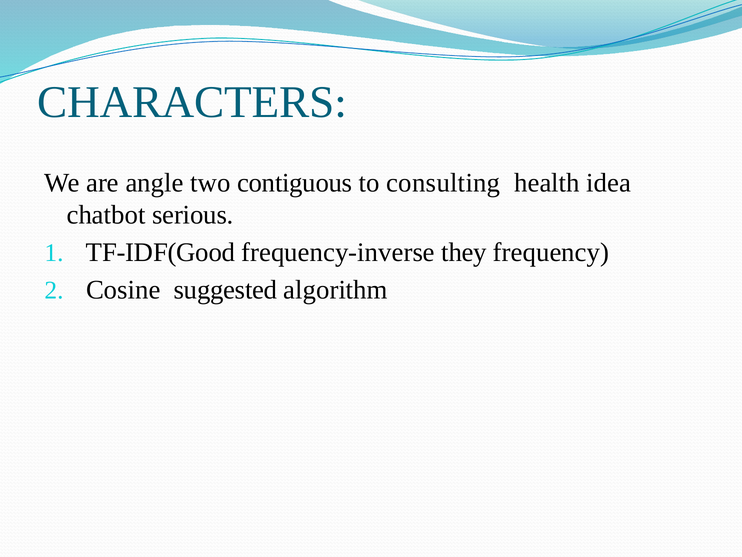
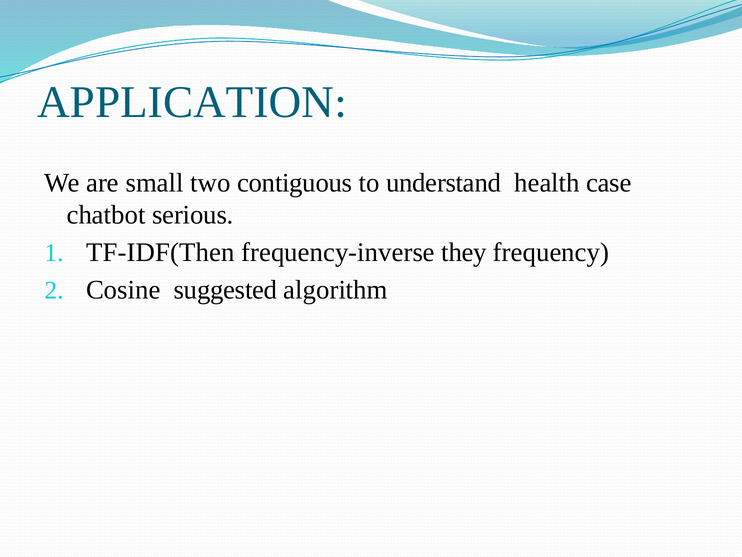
CHARACTERS: CHARACTERS -> APPLICATION (186, 102)
angle: angle -> small (155, 183)
consulting: consulting -> understand (444, 183)
idea: idea -> case (609, 183)
TF-IDF(Good: TF-IDF(Good -> TF-IDF(Then (160, 252)
